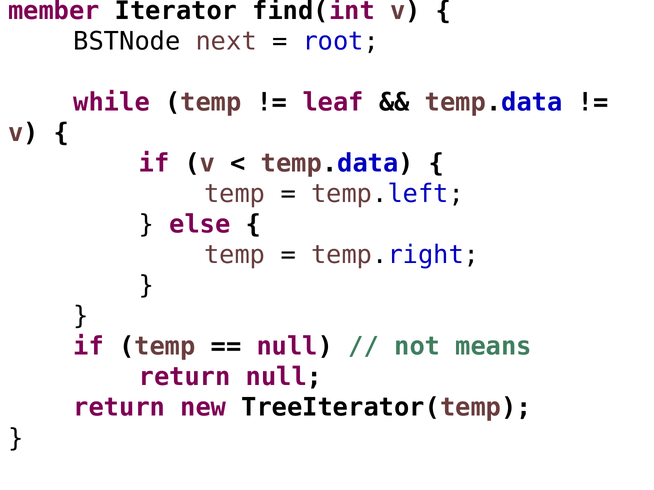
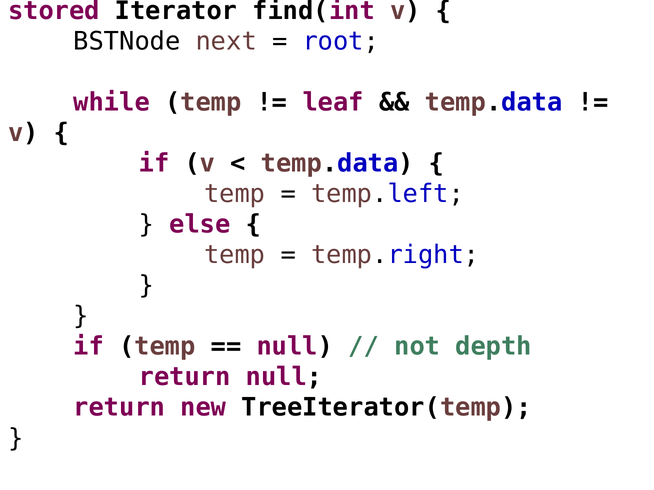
member: member -> stored (54, 11)
means: means -> depth (494, 347)
